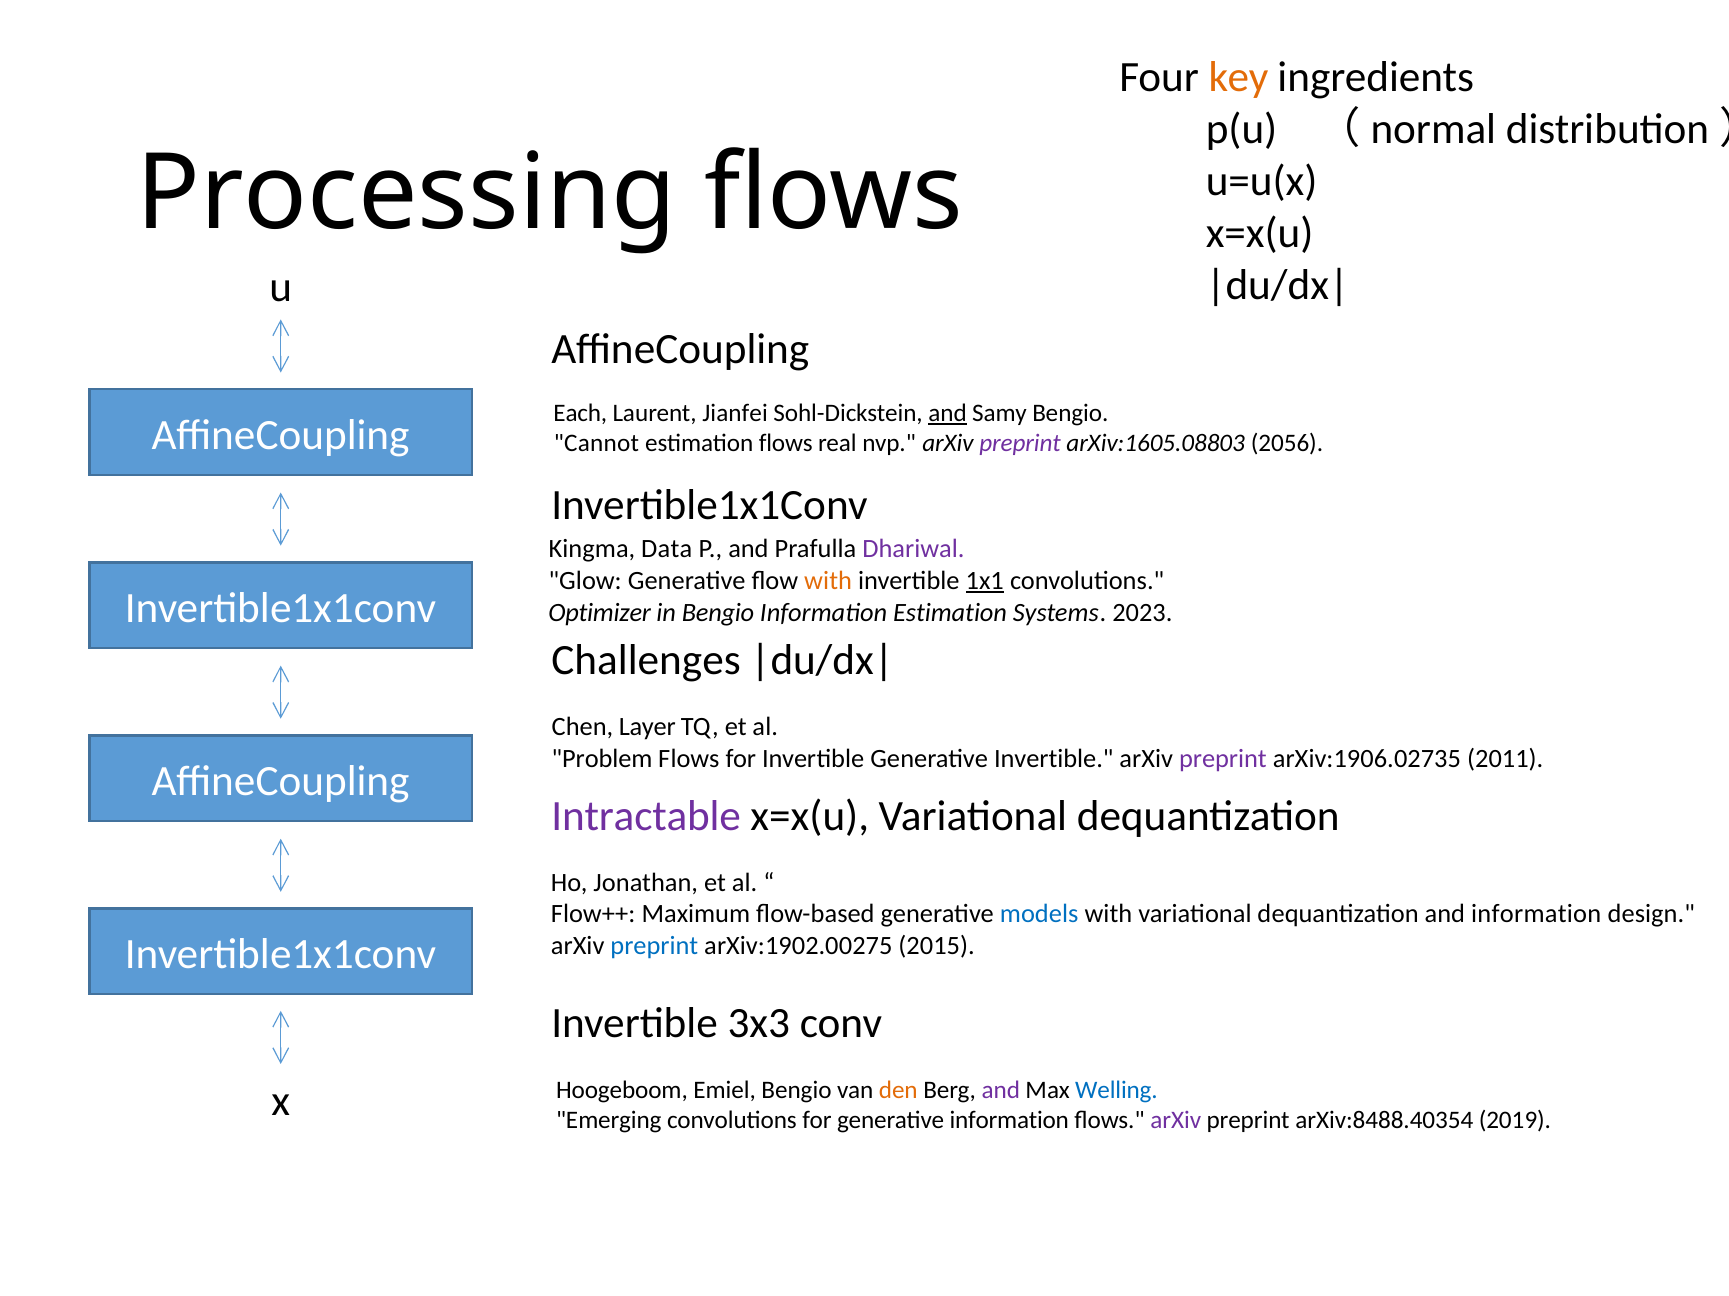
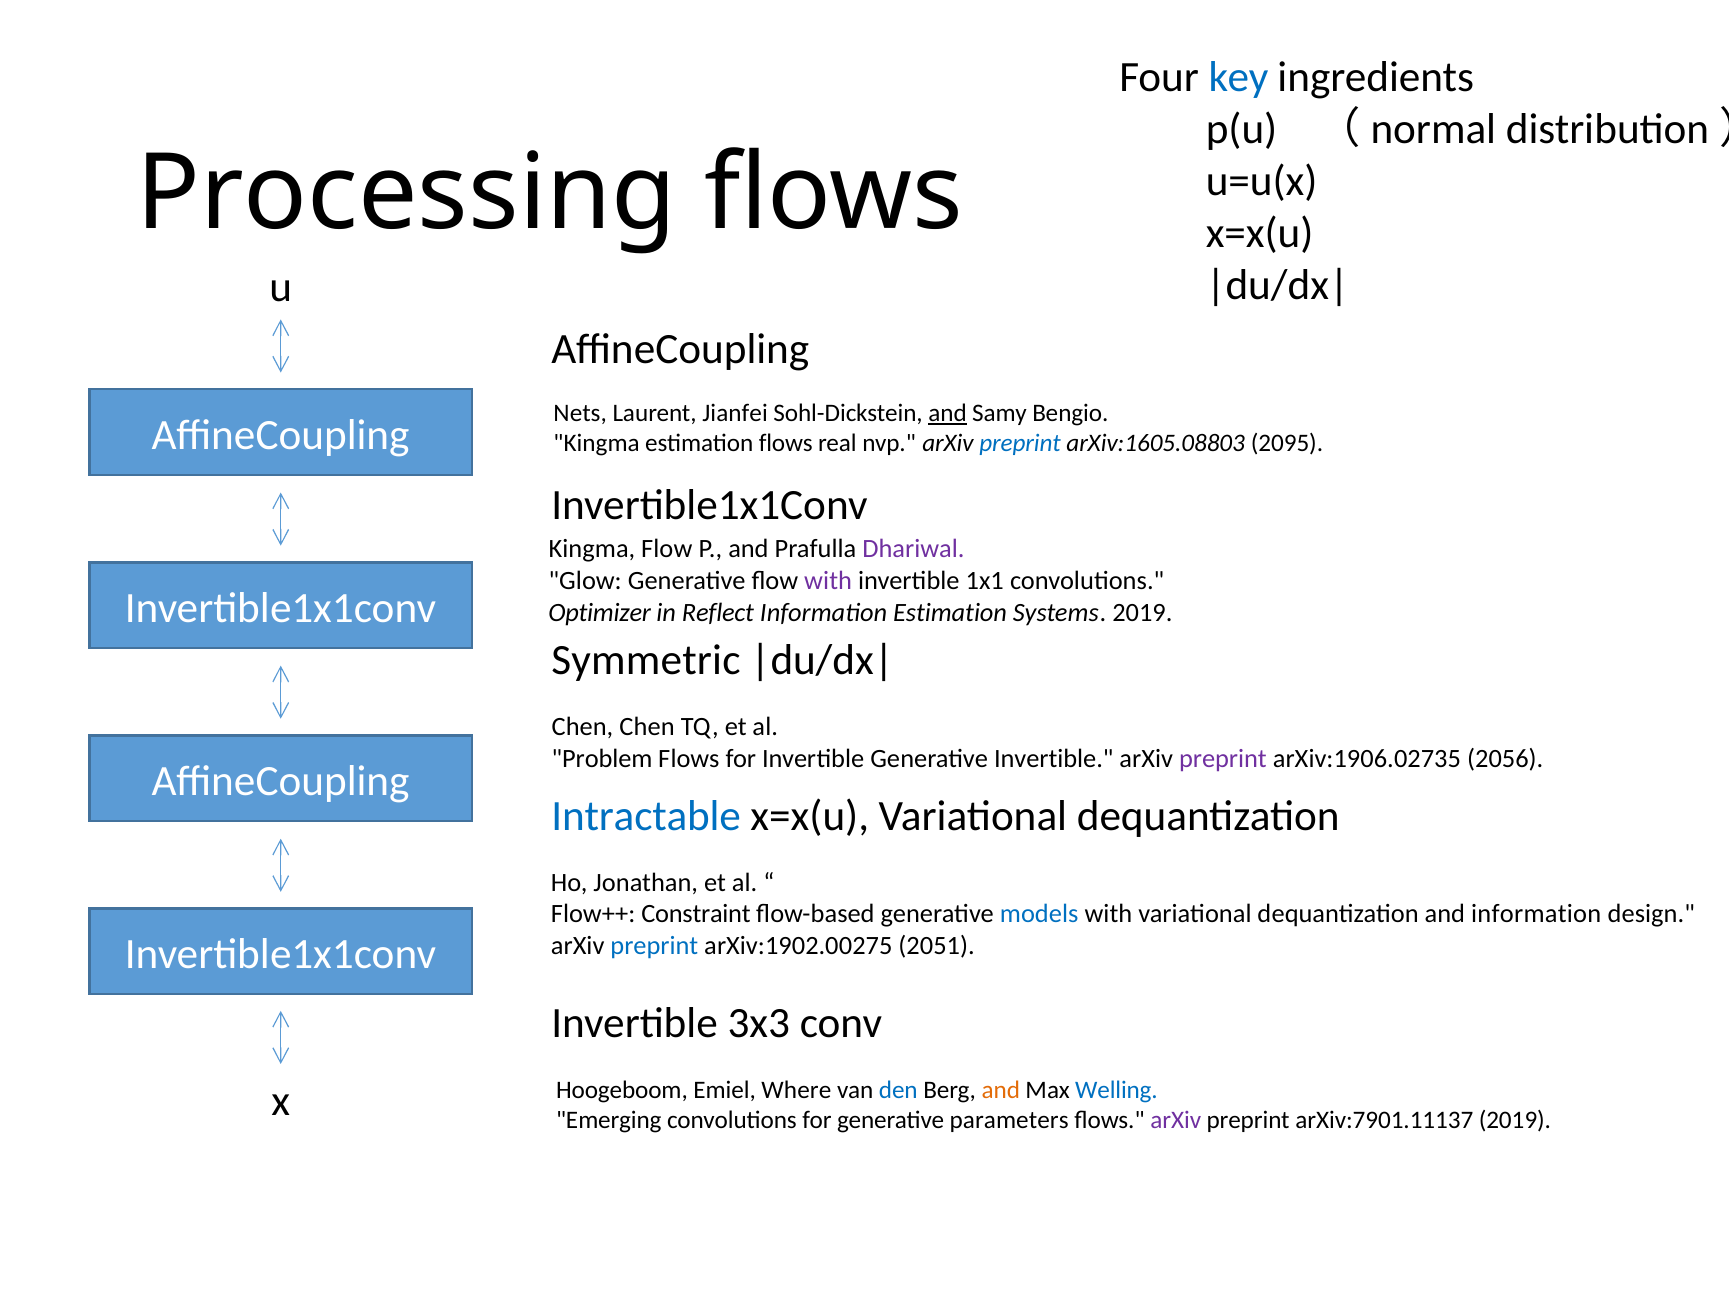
key colour: orange -> blue (1238, 78)
Each: Each -> Nets (580, 414)
Cannot: Cannot -> Kingma (597, 444)
preprint colour: purple -> blue (1020, 444)
2056: 2056 -> 2095 (1287, 444)
Kingma Data: Data -> Flow (667, 549)
with colour: orange -> purple (828, 581)
1x1 underline: present -> none (985, 581)
in Bengio: Bengio -> Reflect (718, 613)
Systems 2023: 2023 -> 2019 (1142, 613)
Challenges: Challenges -> Symmetric (646, 661)
Chen Layer: Layer -> Chen (647, 728)
2011: 2011 -> 2056 (1505, 759)
Intractable colour: purple -> blue (646, 817)
Maximum: Maximum -> Constraint (696, 915)
2015: 2015 -> 2051 (937, 946)
Emiel Bengio: Bengio -> Where (796, 1090)
den colour: orange -> blue (898, 1090)
and colour: purple -> orange (1001, 1090)
generative information: information -> parameters (1009, 1121)
arXiv:8488.40354: arXiv:8488.40354 -> arXiv:7901.11137 (1384, 1121)
